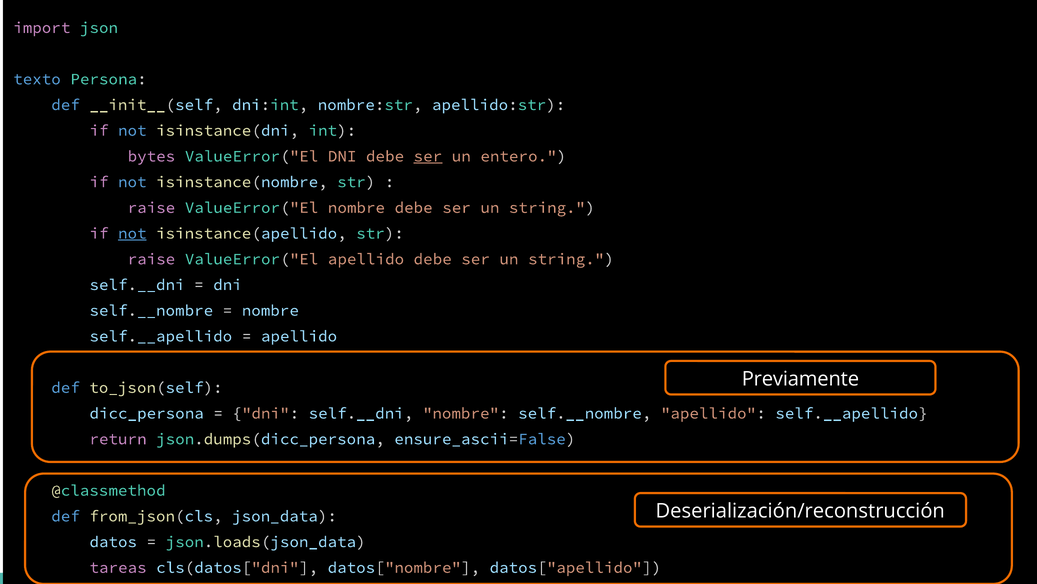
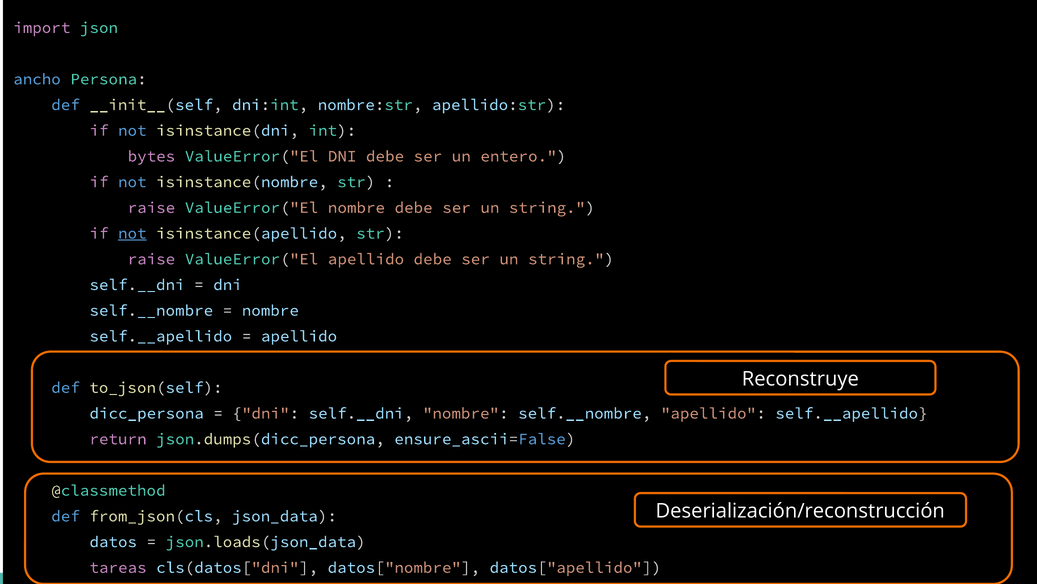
texto: texto -> ancho (37, 79)
ser underline: present -> none (428, 156)
Previamente: Previamente -> Reconstruye (800, 379)
